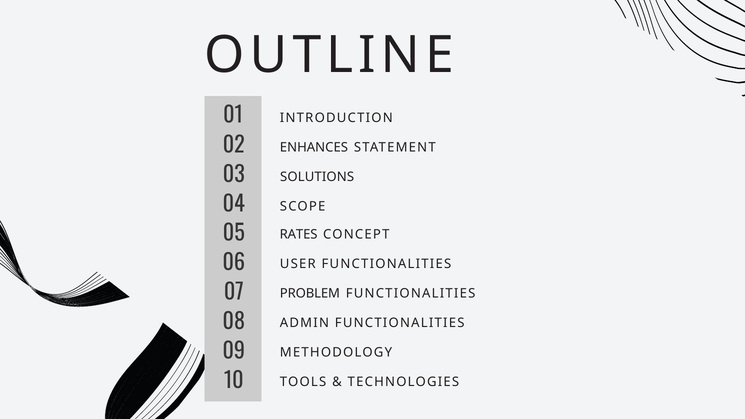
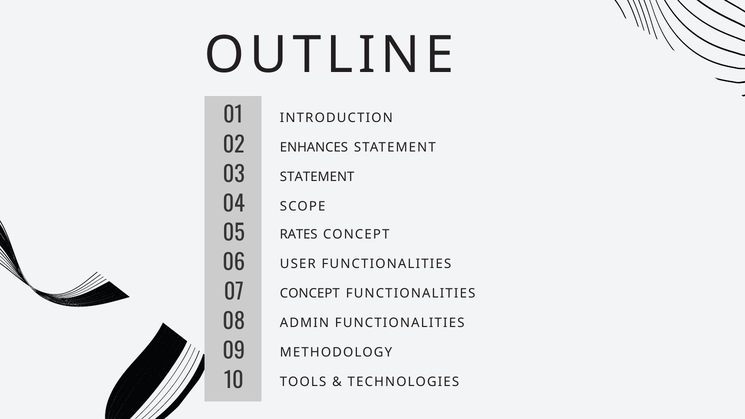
SOLUTIONS: SOLUTIONS -> STATEMENT (317, 177)
PROBLEM: PROBLEM -> CONCEPT (310, 293)
